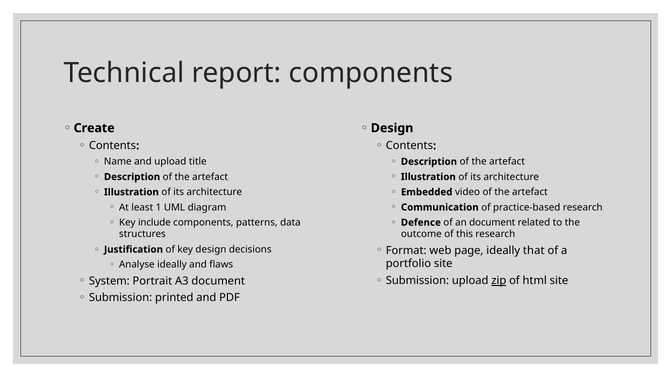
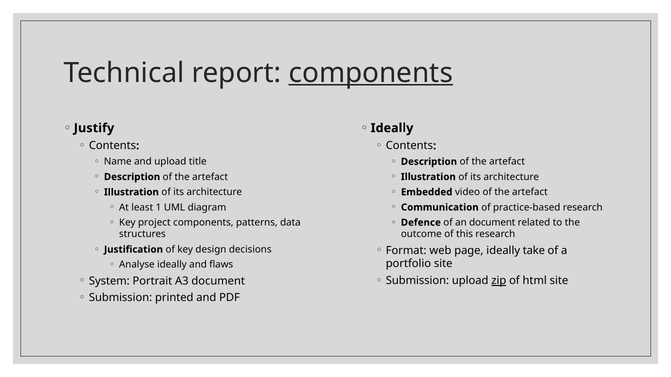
components underline: none -> present (371, 73)
Create: Create -> Justify (94, 128)
Design: Design -> Ideally (392, 128)
include: include -> project (154, 223)
that: that -> take (534, 251)
